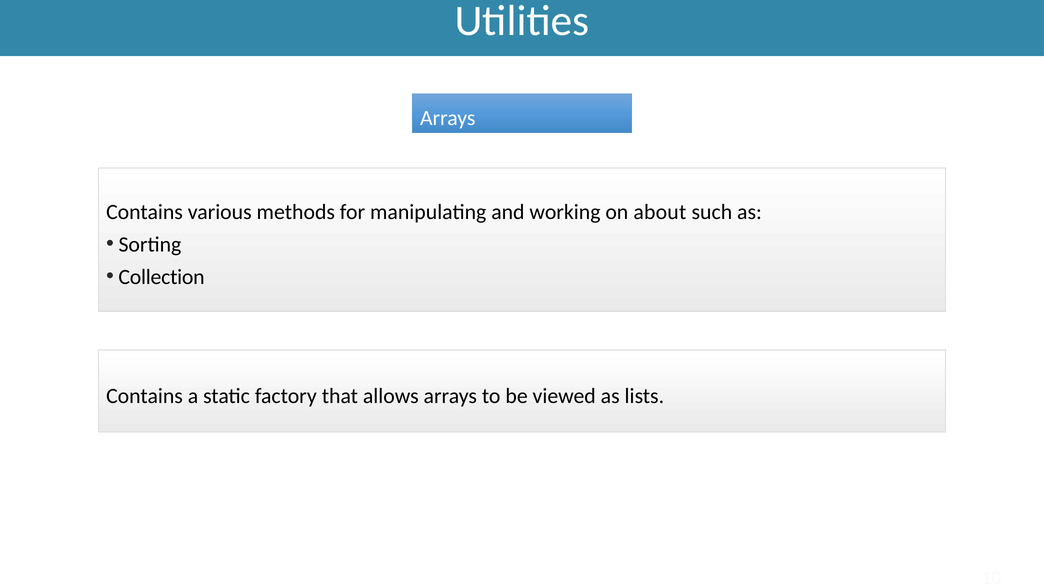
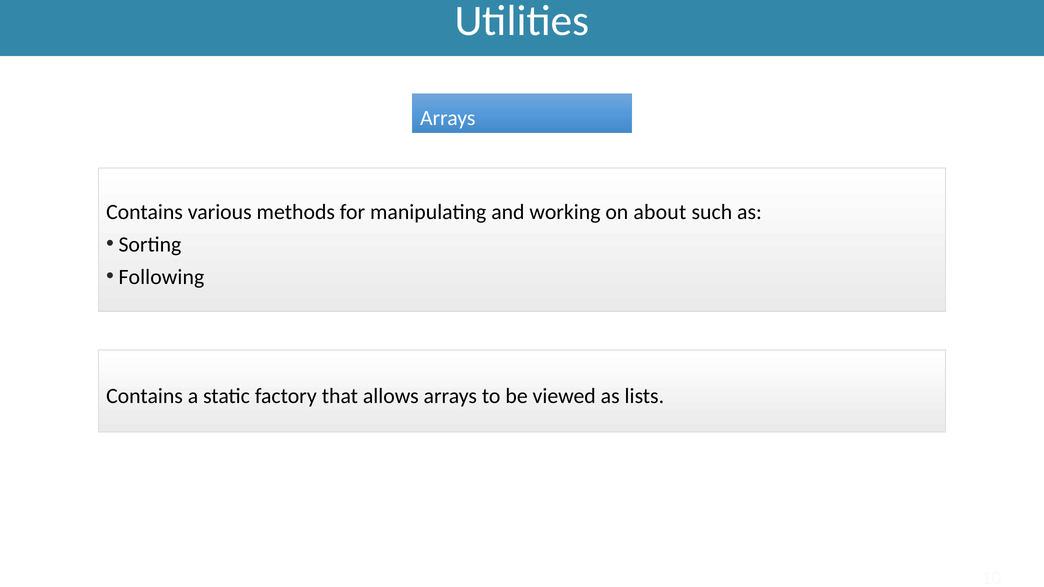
Collection: Collection -> Following (161, 277)
